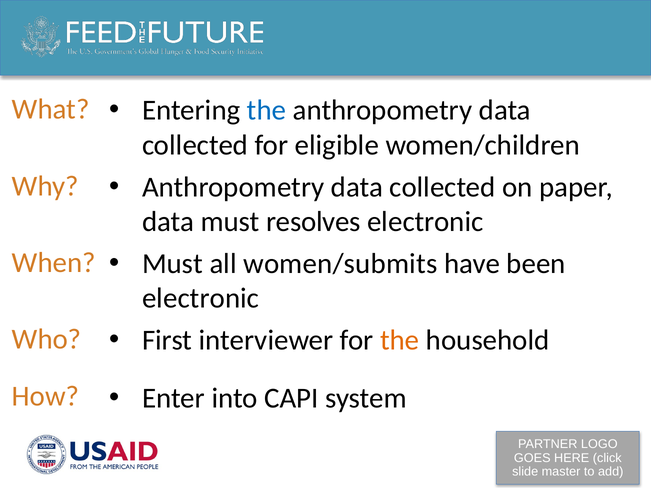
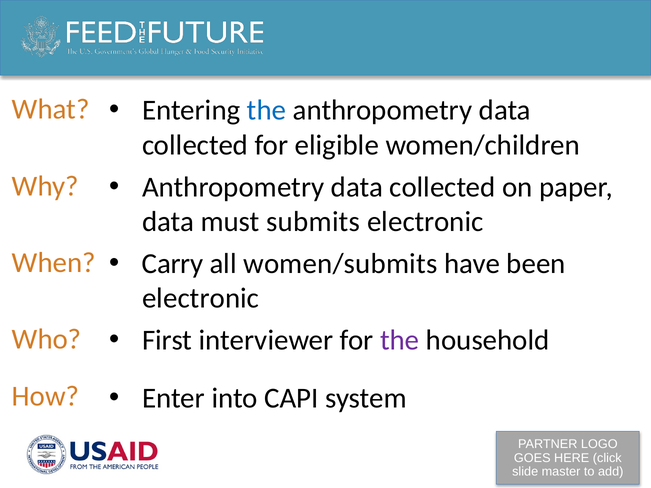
resolves: resolves -> submits (313, 222)
Must: Must -> Carry (173, 264)
the colour: orange -> purple (400, 340)
